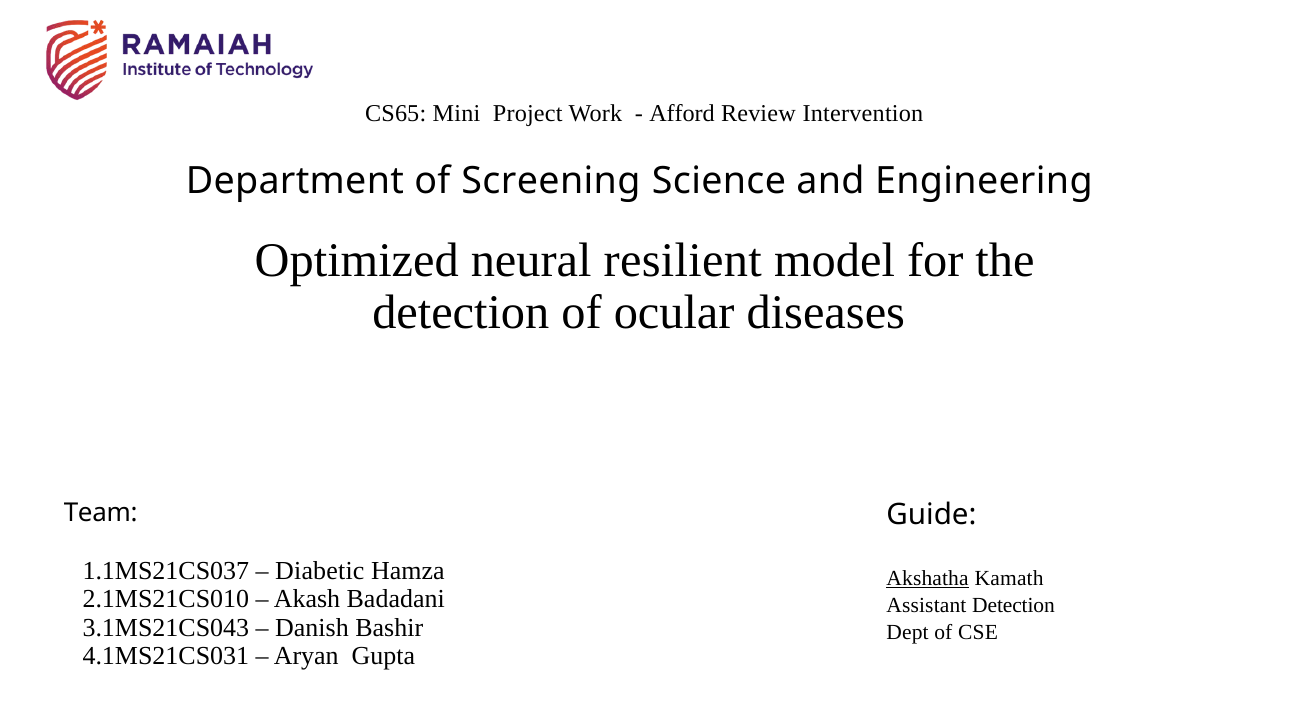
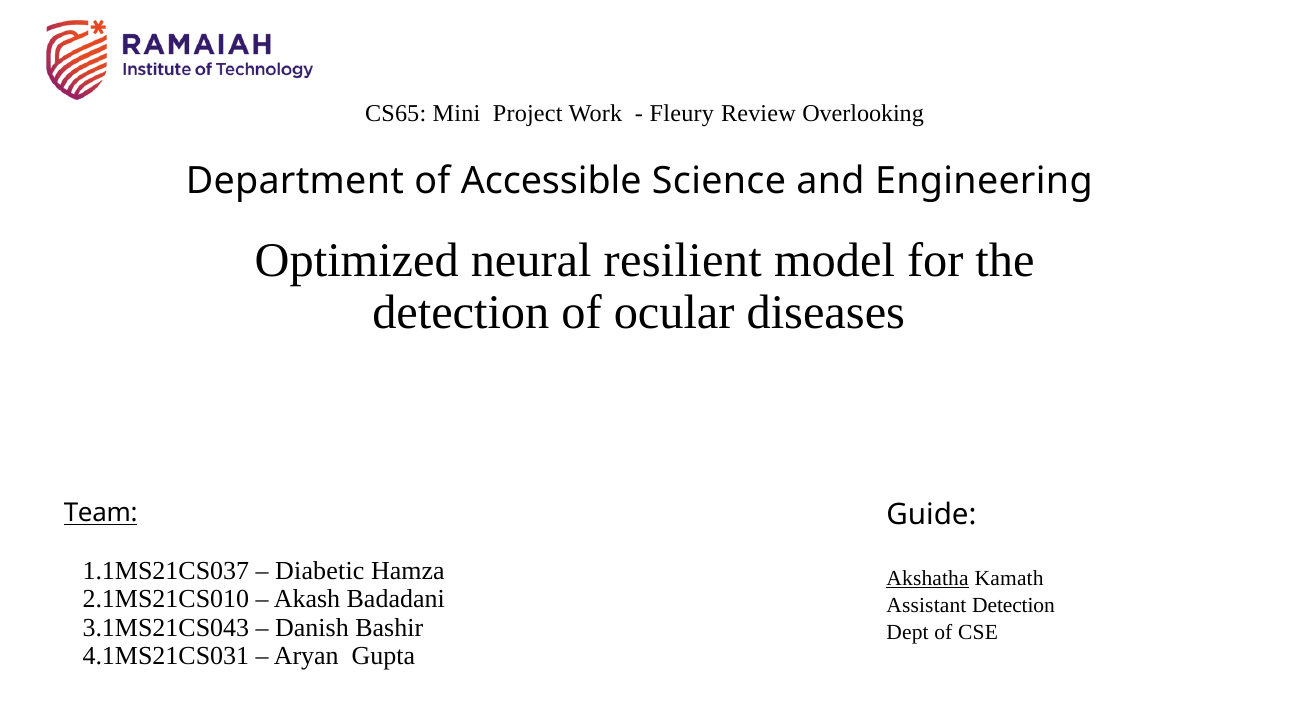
Afford: Afford -> Fleury (682, 114)
Intervention: Intervention -> Overlooking (863, 114)
Screening: Screening -> Accessible (551, 181)
Team underline: none -> present (101, 514)
